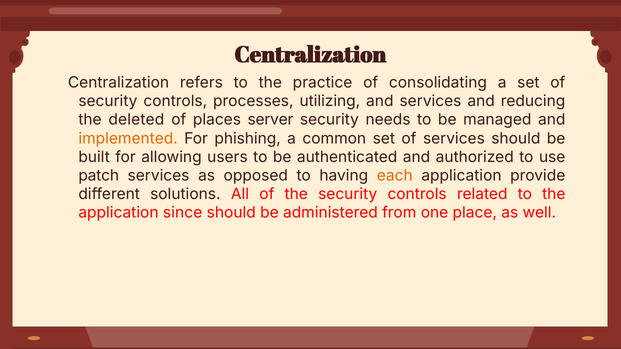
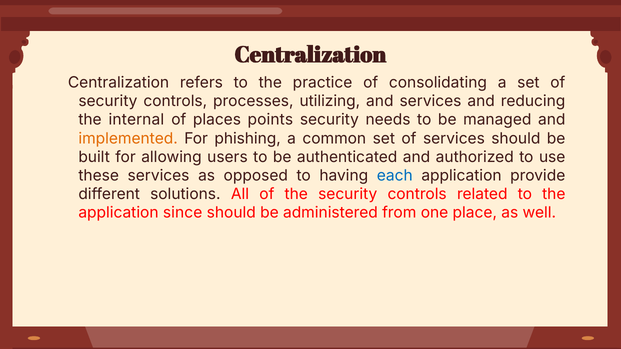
deleted: deleted -> internal (136, 120)
server: server -> points (270, 120)
patch: patch -> these (99, 176)
each colour: orange -> blue (395, 176)
